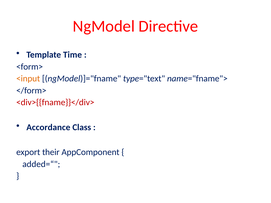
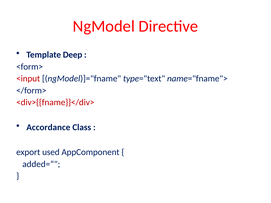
Time: Time -> Deep (73, 55)
<input colour: orange -> red (28, 79)
their: their -> used (51, 152)
